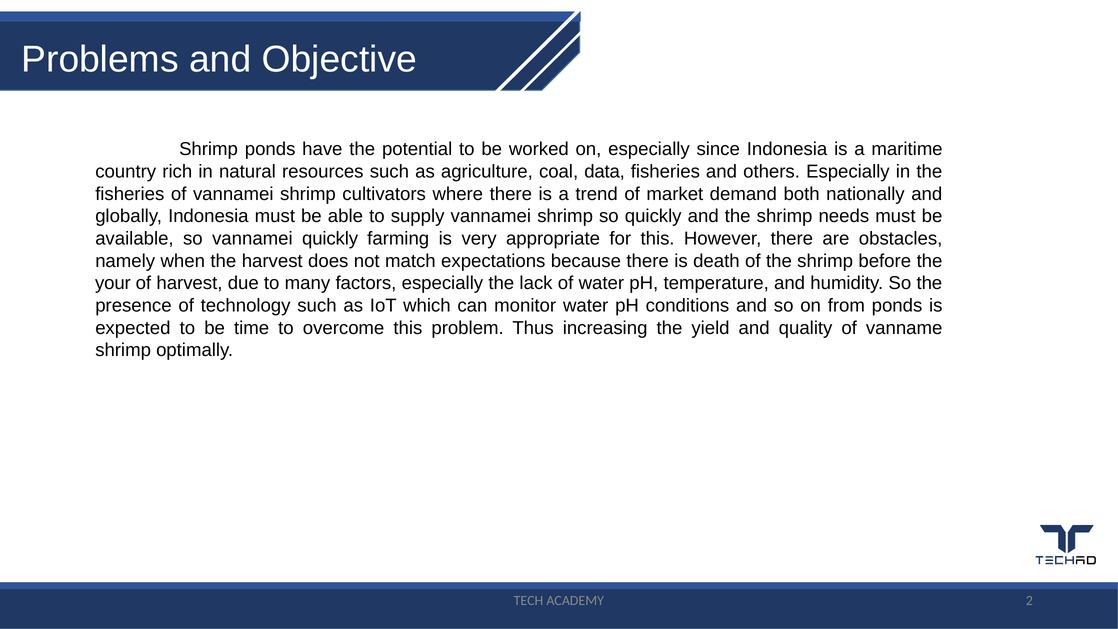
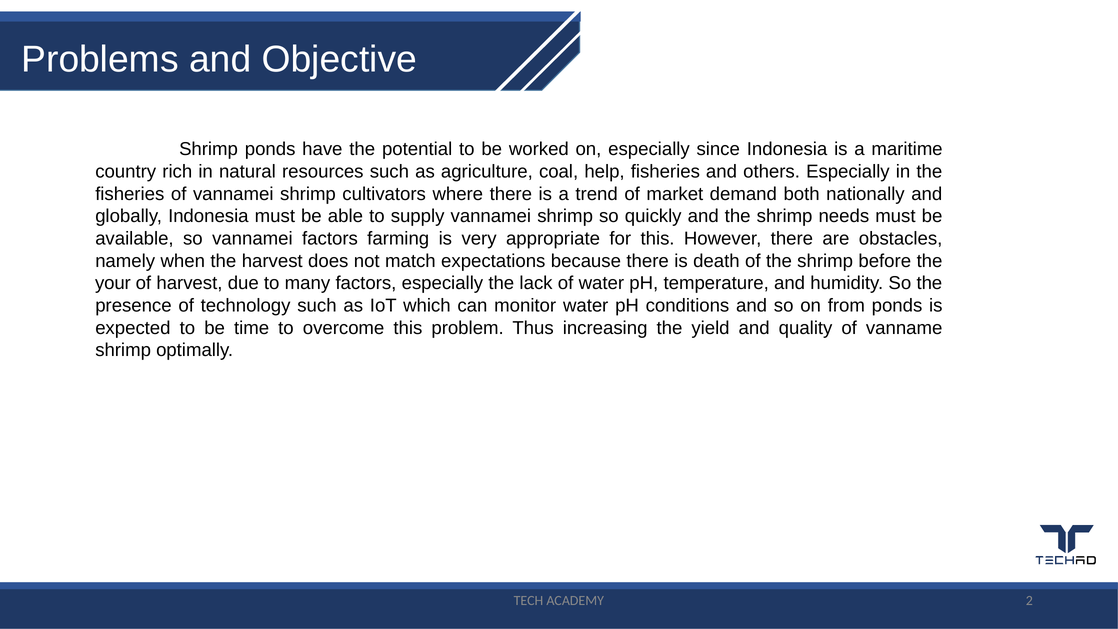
data: data -> help (605, 171)
vannamei quickly: quickly -> factors (330, 239)
